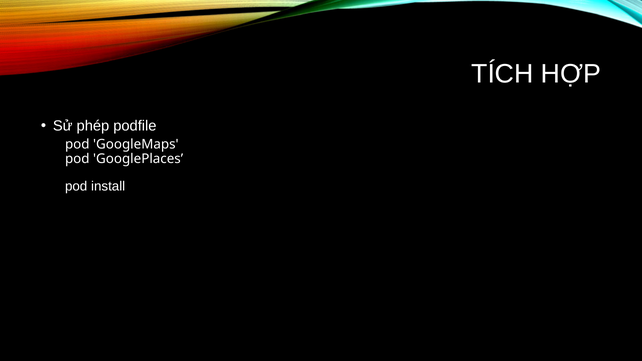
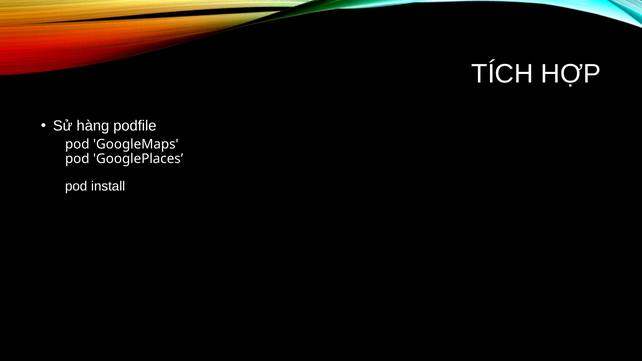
phép: phép -> hàng (93, 126)
